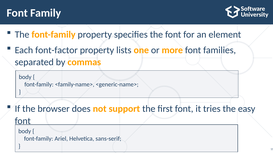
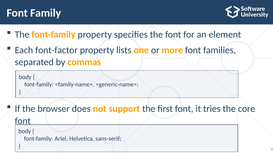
easy: easy -> core (247, 109)
